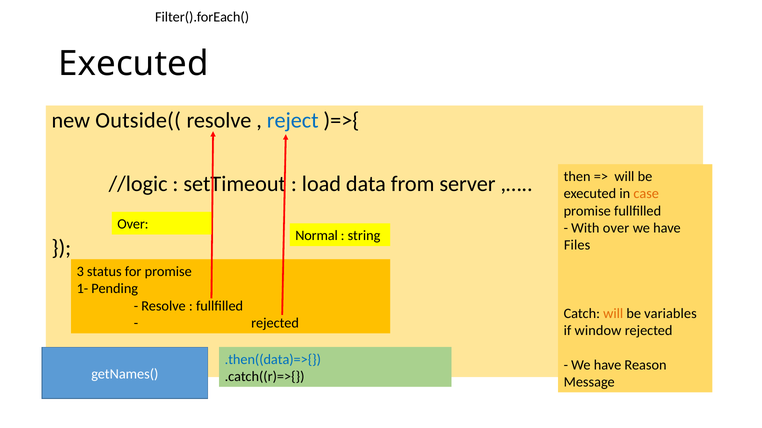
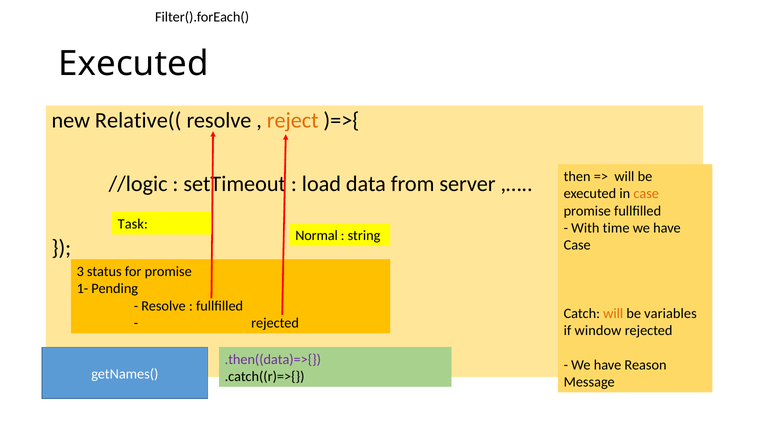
Outside((: Outside(( -> Relative(( (138, 120)
reject colour: blue -> orange (293, 120)
Over: Over -> Task (133, 224)
With over: over -> time (616, 228)
Files: Files -> Case (577, 245)
.then((data)=>{ colour: blue -> purple (273, 360)
